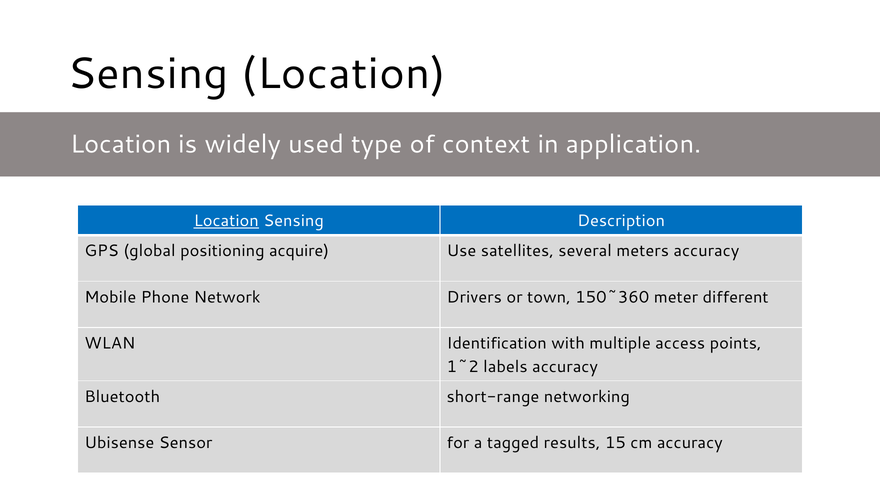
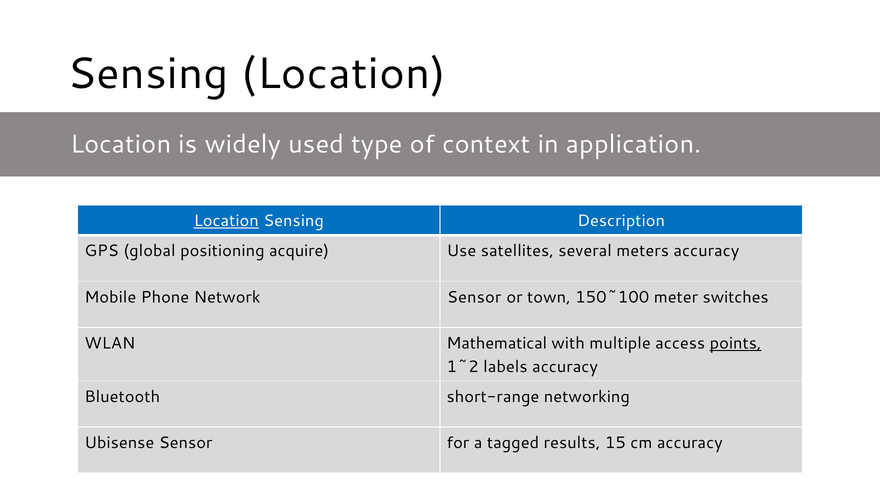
Network Drivers: Drivers -> Sensor (474, 297)
150~360: 150~360 -> 150~100 (612, 297)
different: different -> switches (736, 297)
Identification: Identification -> Mathematical (497, 343)
points underline: none -> present (736, 343)
